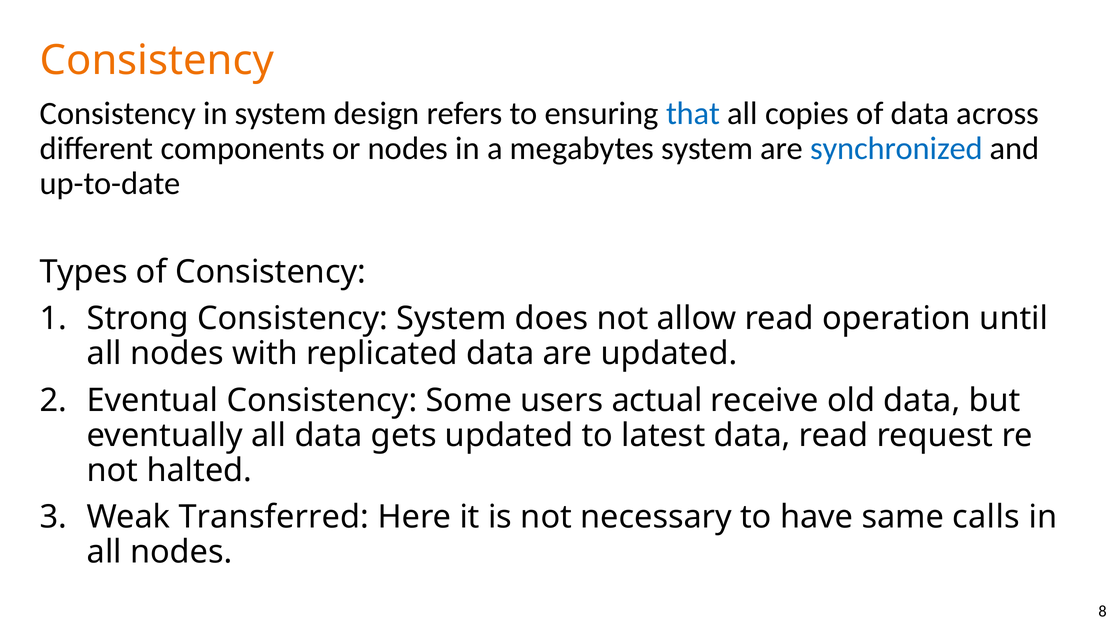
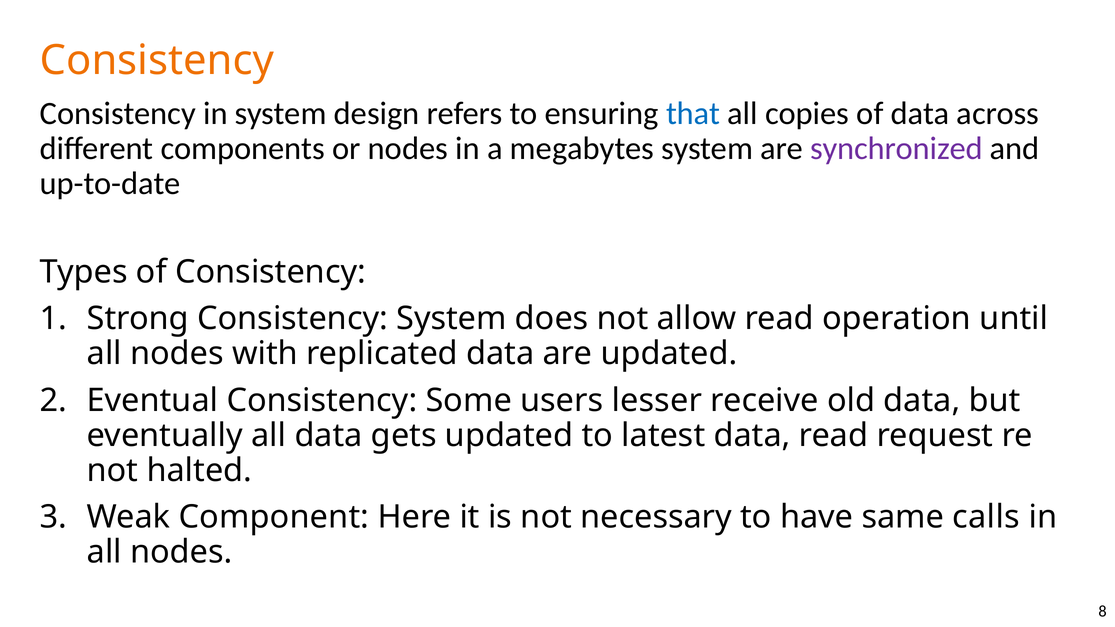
synchronized colour: blue -> purple (897, 149)
actual: actual -> lesser (657, 401)
Transferred: Transferred -> Component (274, 517)
